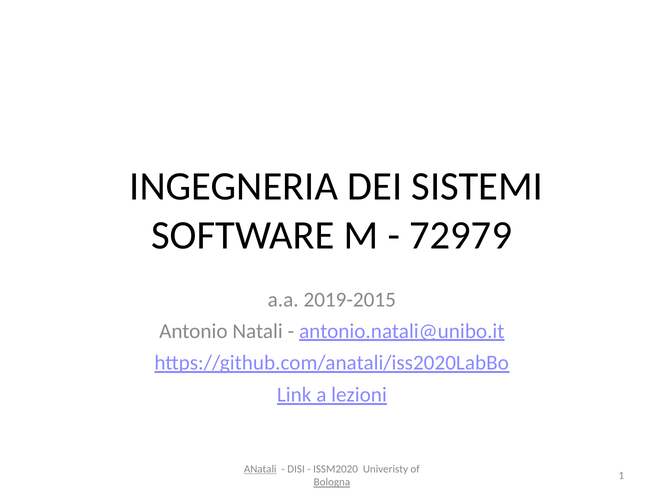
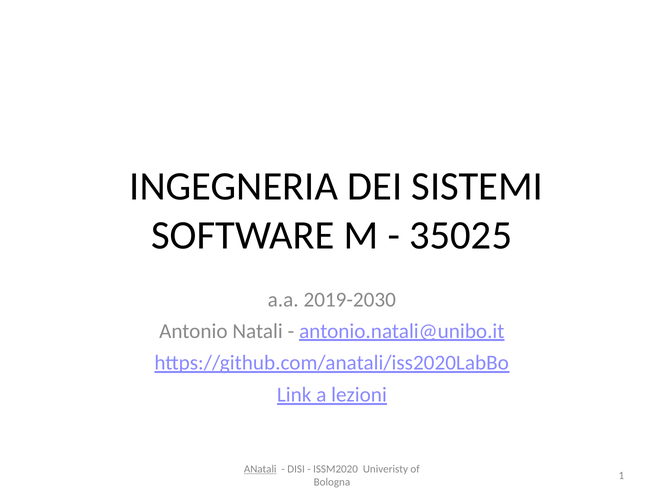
72979: 72979 -> 35025 (461, 235)
2019-2015: 2019-2015 -> 2019-2030 (350, 300)
Bologna underline: present -> none (332, 482)
